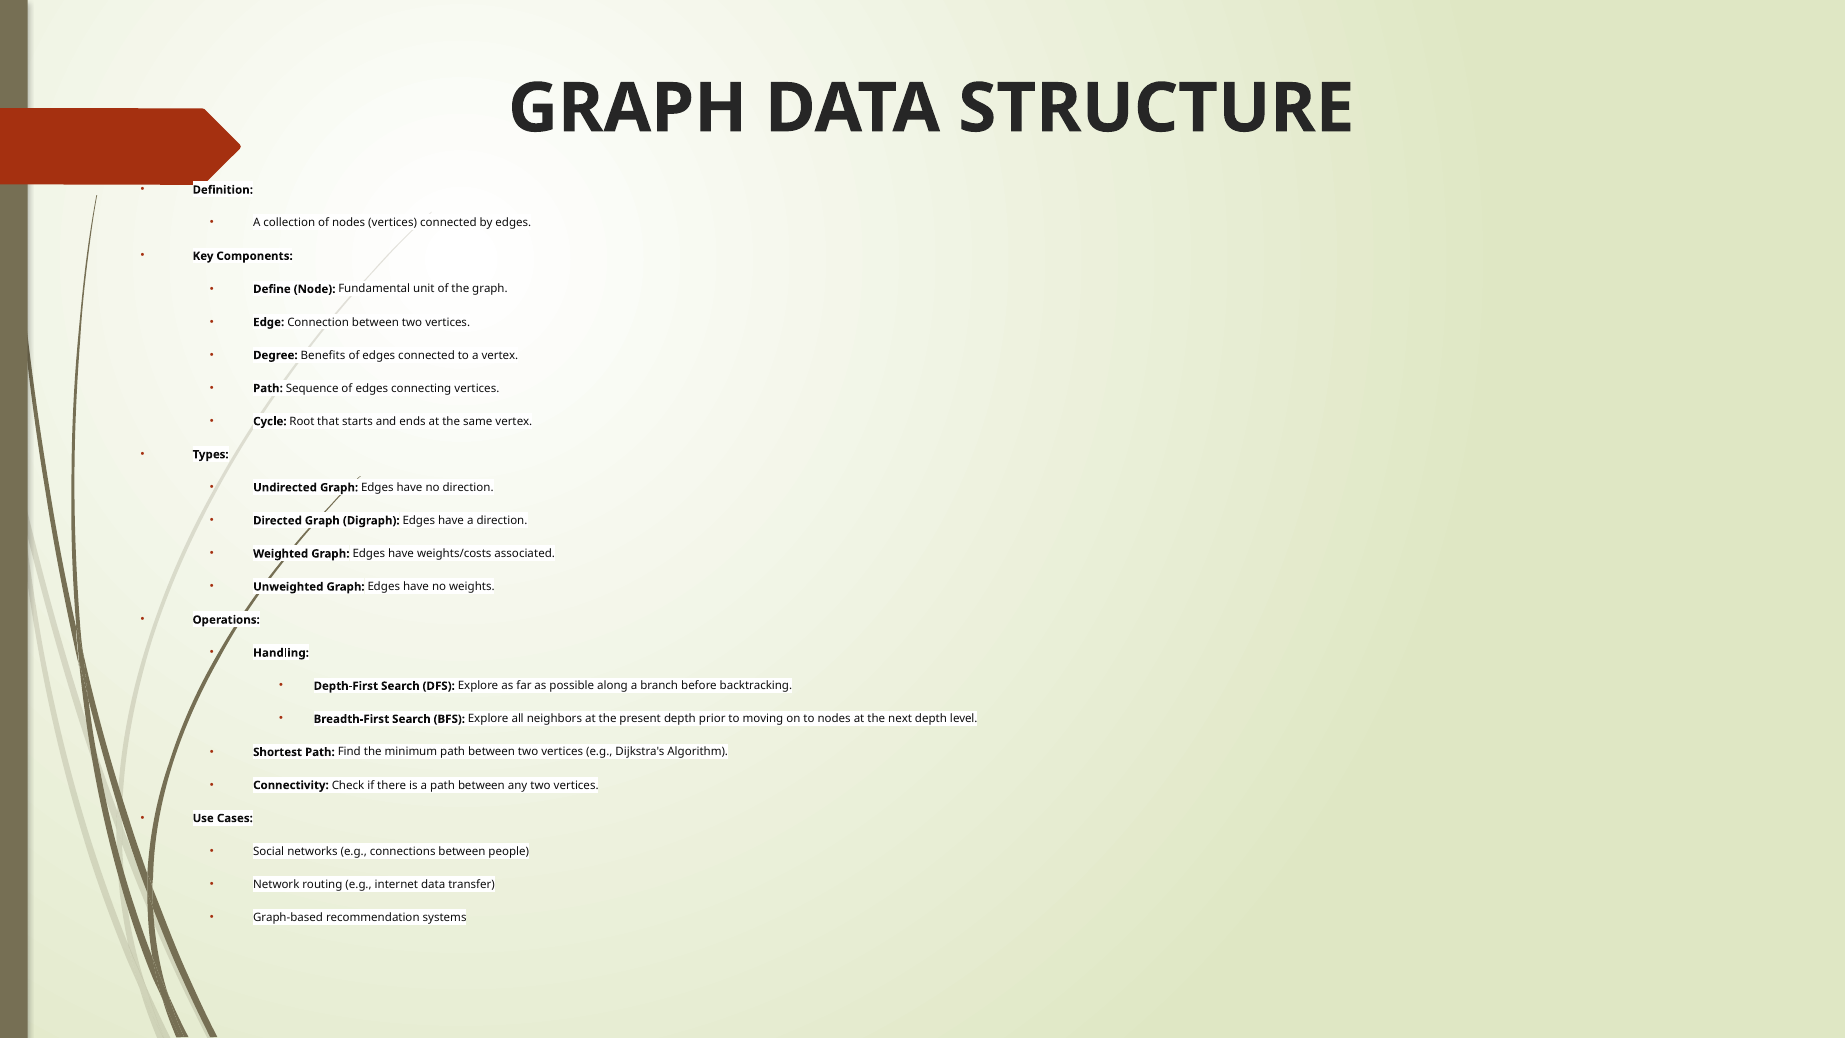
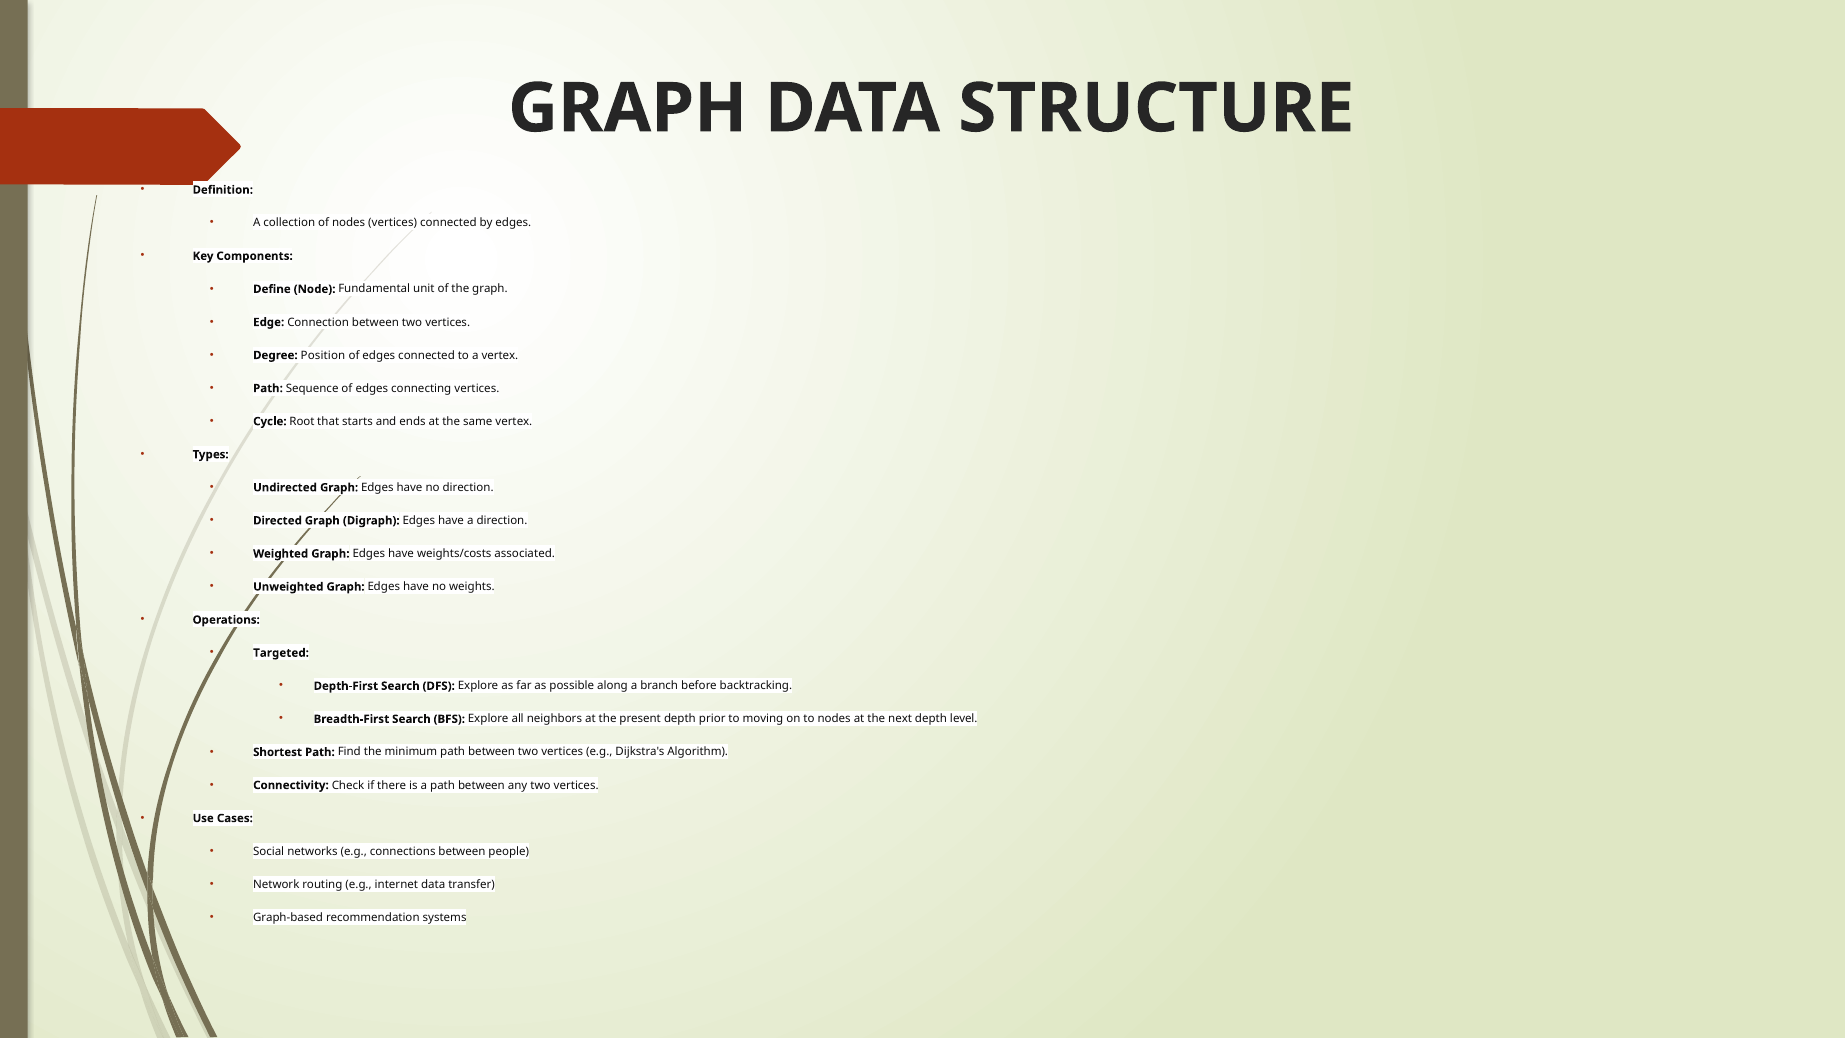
Benefits: Benefits -> Position (323, 355)
Handling: Handling -> Targeted (281, 653)
